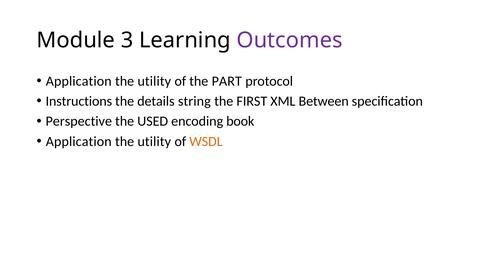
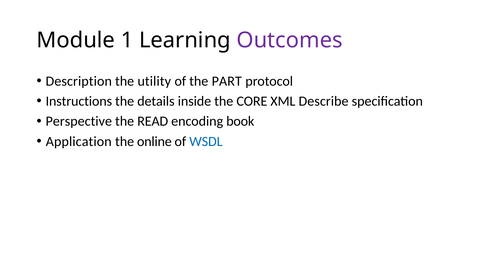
3: 3 -> 1 (127, 40)
Application: Application -> Description (79, 81)
string: string -> inside (194, 101)
FIRST: FIRST -> CORE (252, 101)
Between: Between -> Describe (324, 101)
USED: USED -> READ (153, 121)
utility: utility -> online (154, 141)
WSDL colour: orange -> blue (206, 141)
